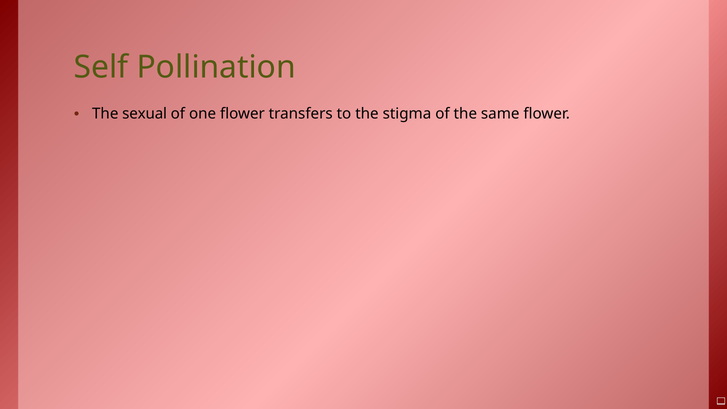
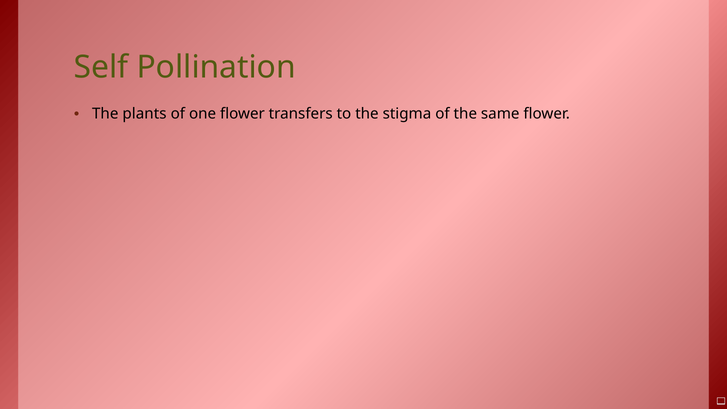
sexual: sexual -> plants (144, 114)
